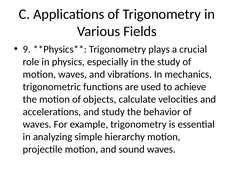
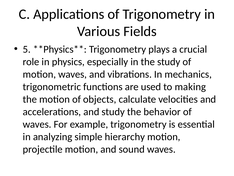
9: 9 -> 5 (27, 49)
achieve: achieve -> making (190, 87)
